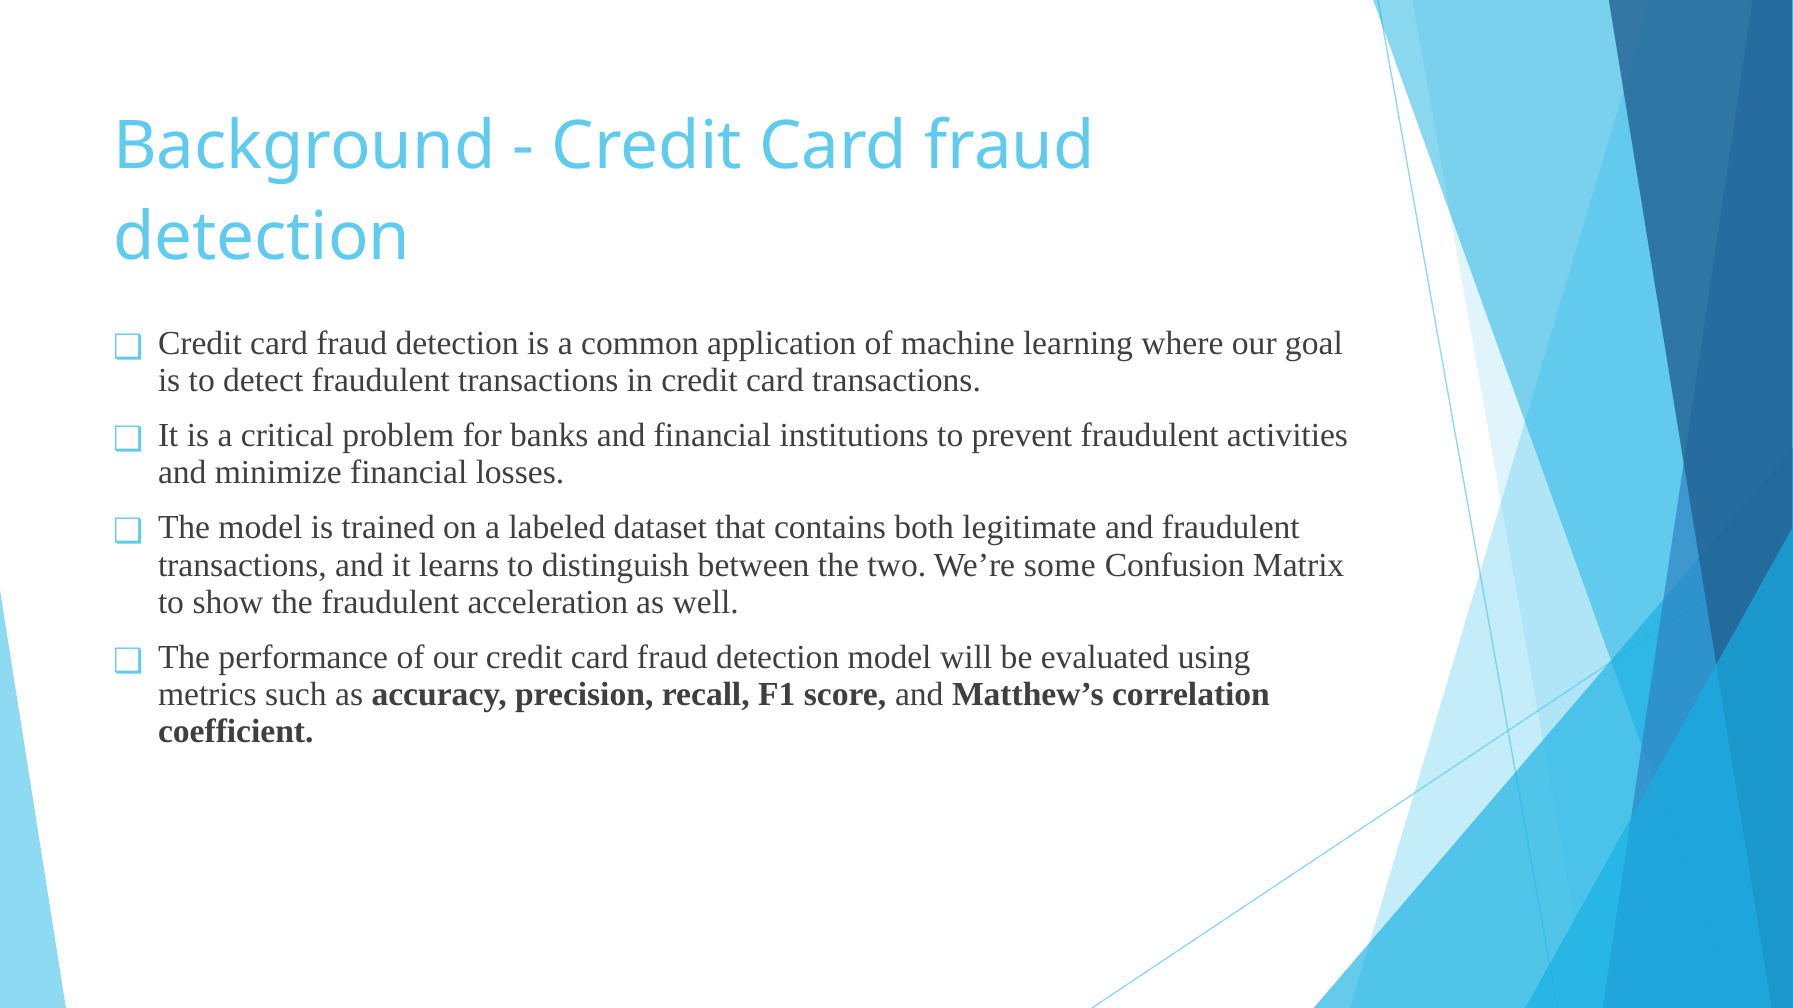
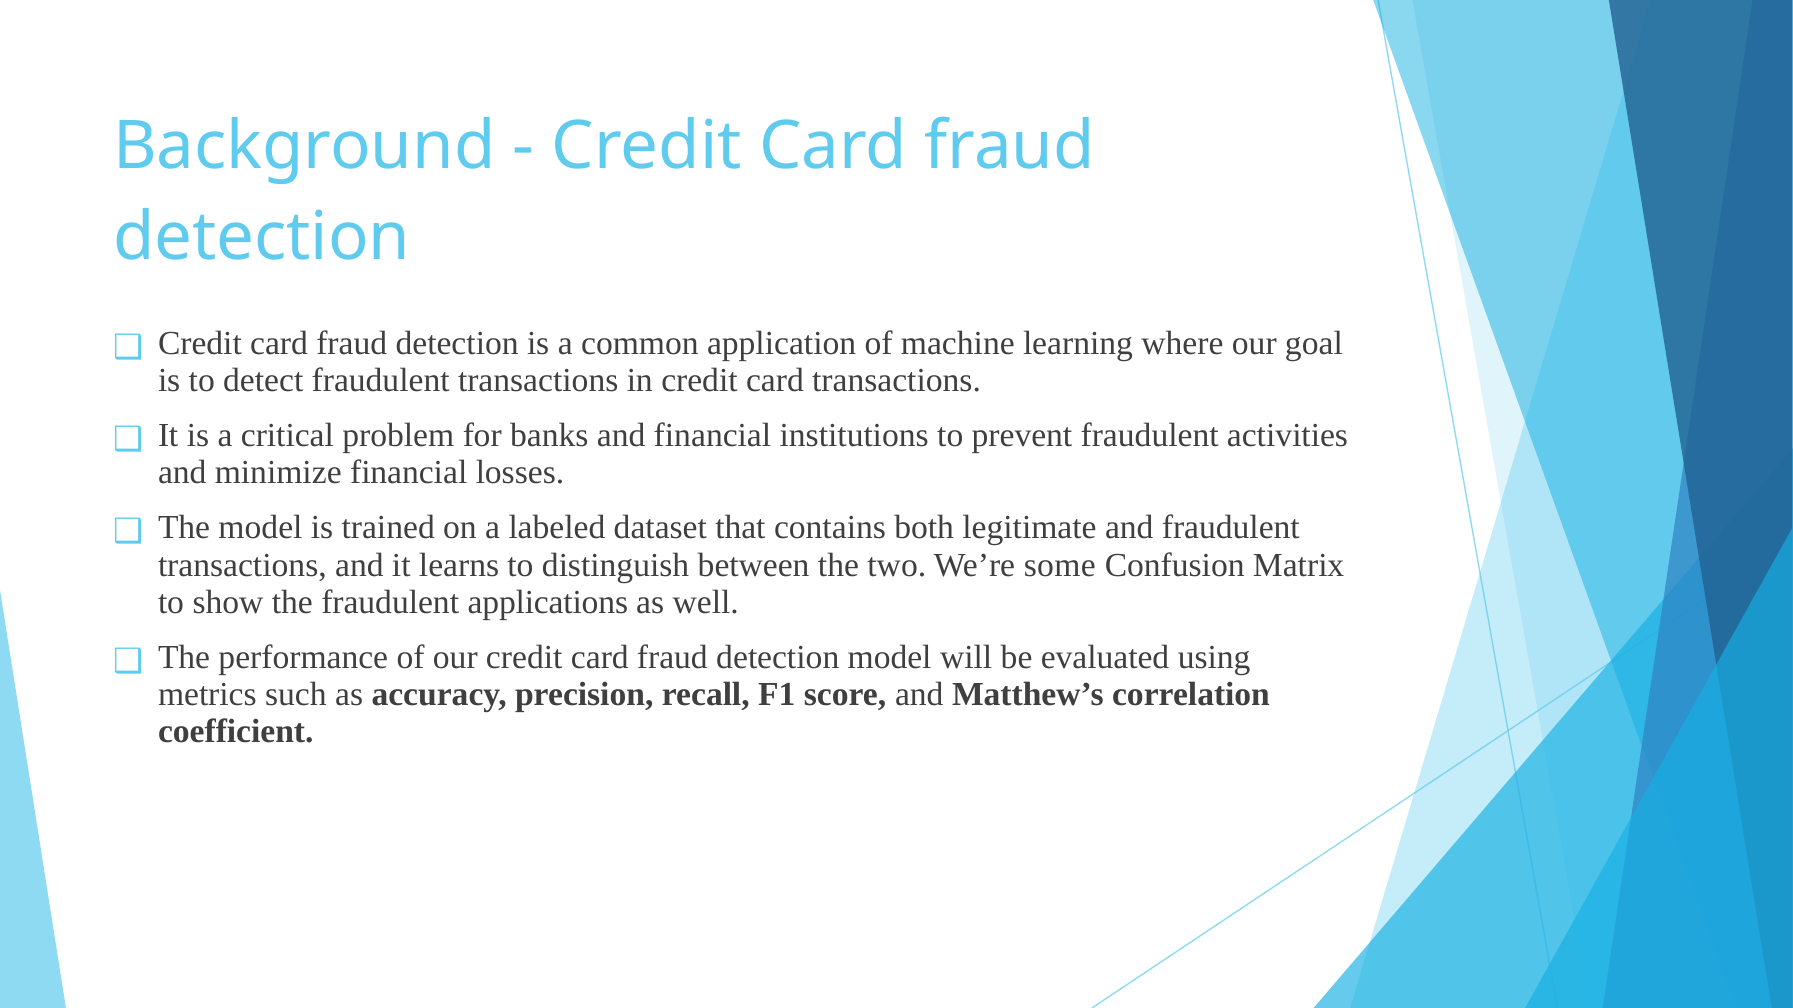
acceleration: acceleration -> applications (548, 603)
